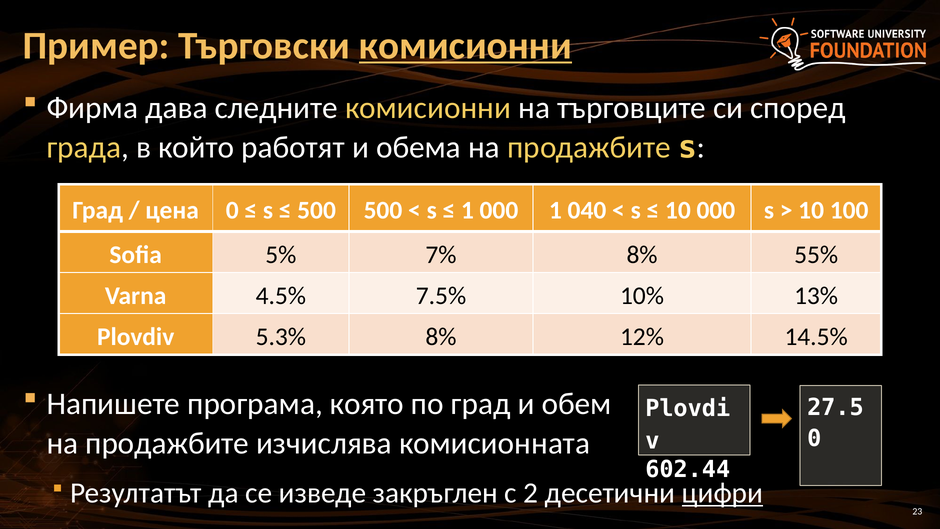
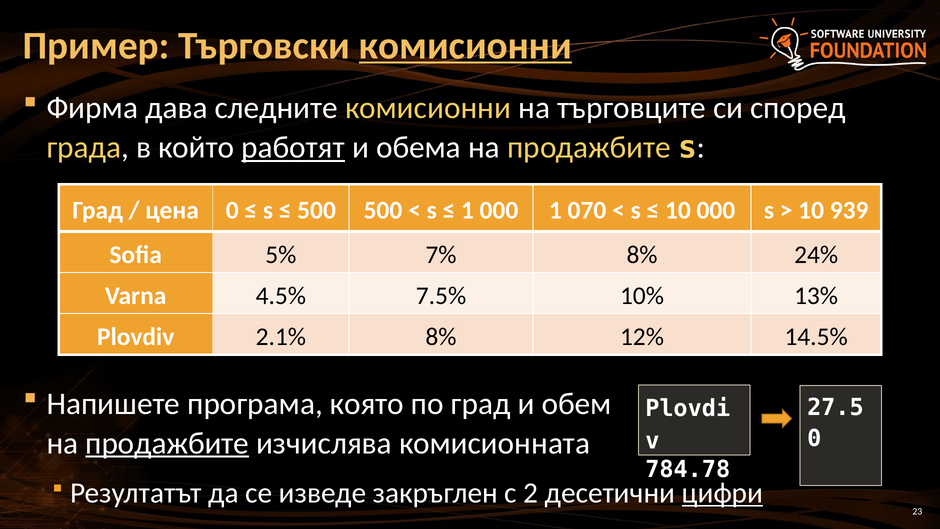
работят underline: none -> present (293, 147)
040: 040 -> 070 (587, 210)
100: 100 -> 939 (849, 210)
55%: 55% -> 24% (816, 255)
5.3%: 5.3% -> 2.1% (281, 337)
продажбите underline: none -> present (167, 443)
602.44: 602.44 -> 784.78 (688, 469)
